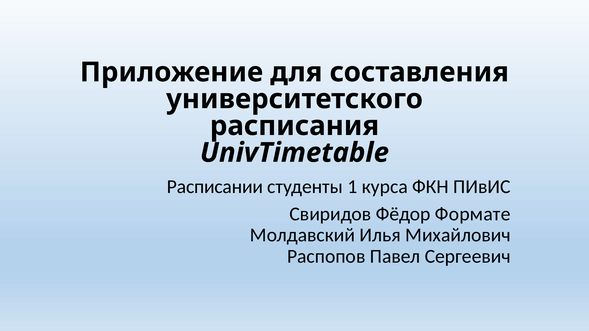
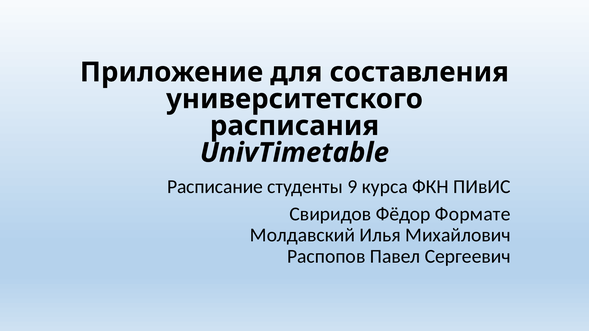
Расписании: Расписании -> Расписание (215, 187)
1: 1 -> 9 (352, 187)
